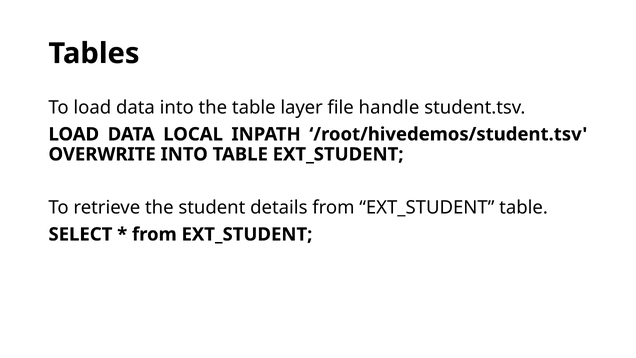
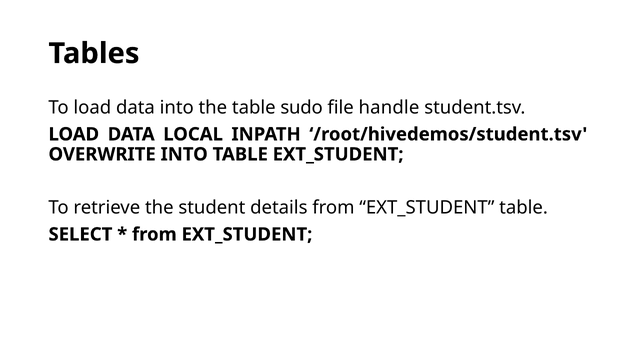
layer: layer -> sudo (302, 108)
